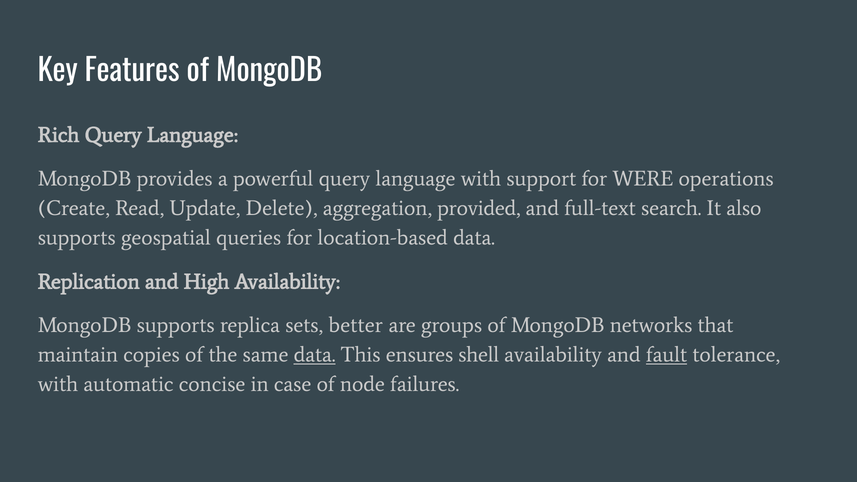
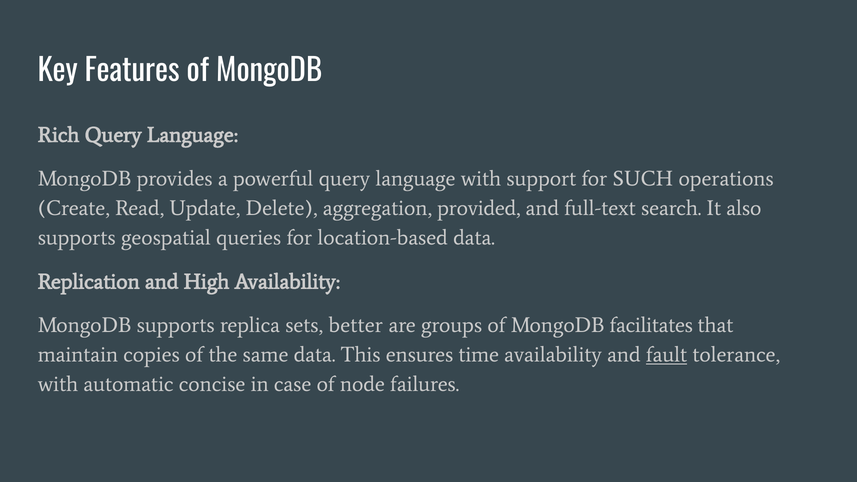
WERE: WERE -> SUCH (643, 179)
networks: networks -> facilitates (651, 325)
data underline: present -> none (315, 355)
shell: shell -> time (479, 355)
